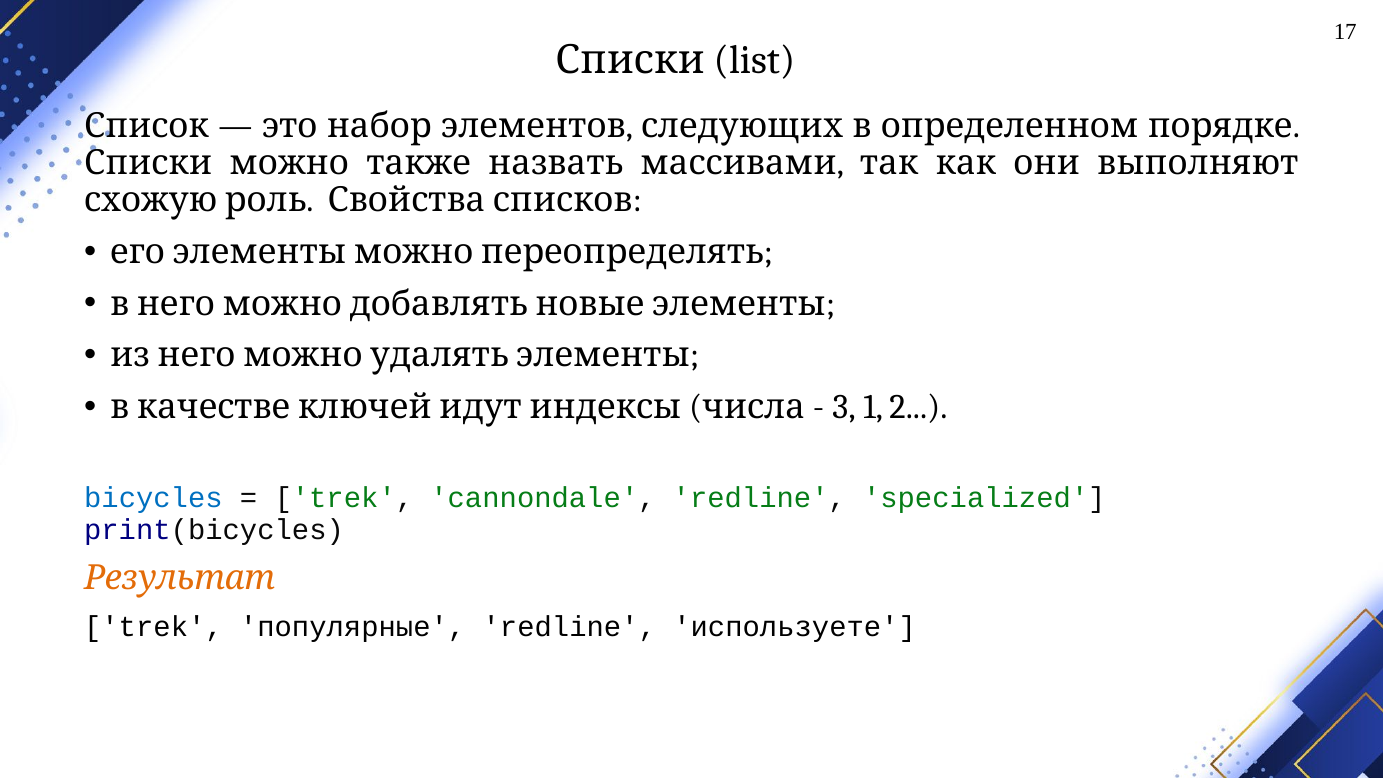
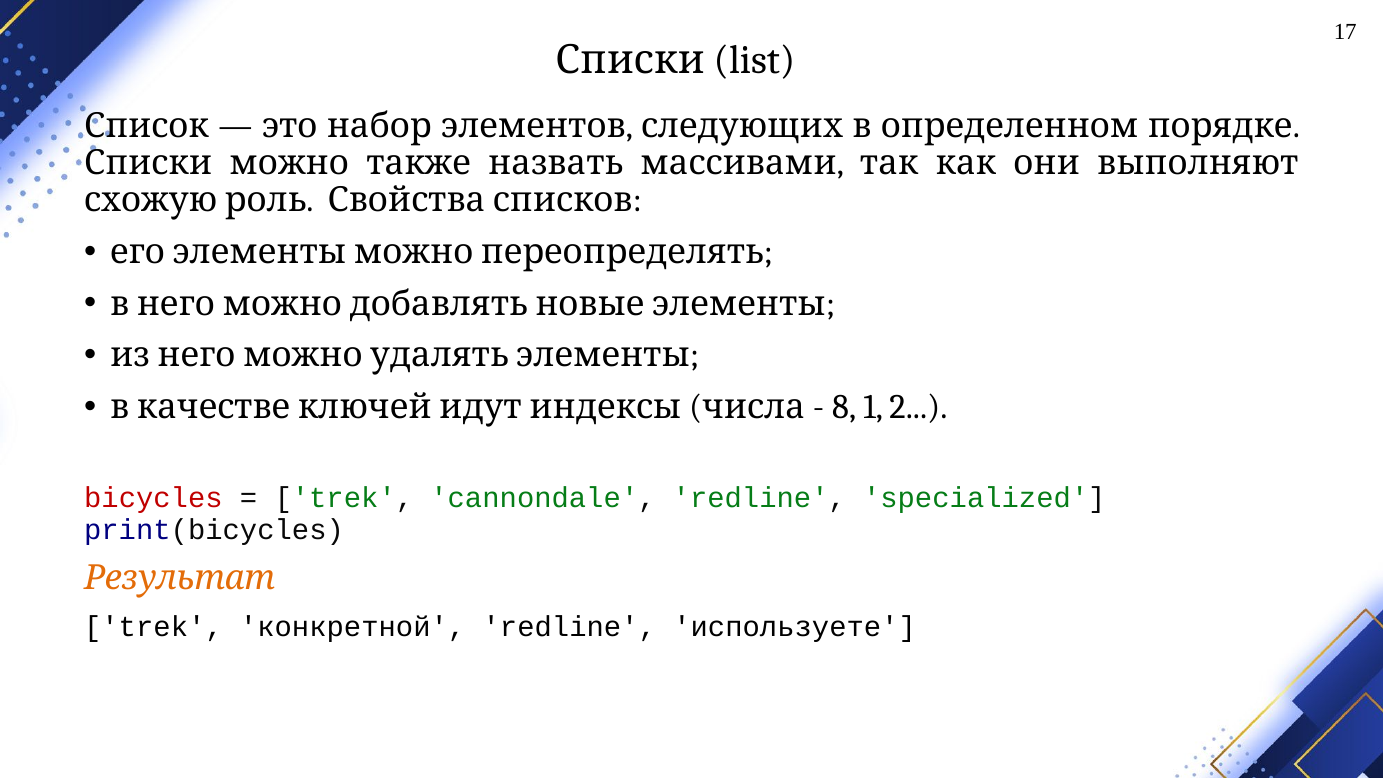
3: 3 -> 8 (844, 407)
bicycles colour: blue -> red (153, 498)
популярные: популярные -> конкретной (353, 627)
